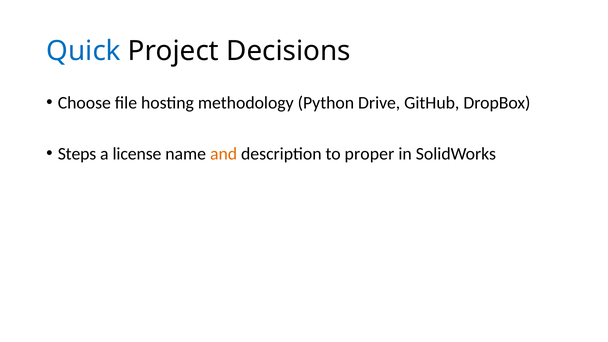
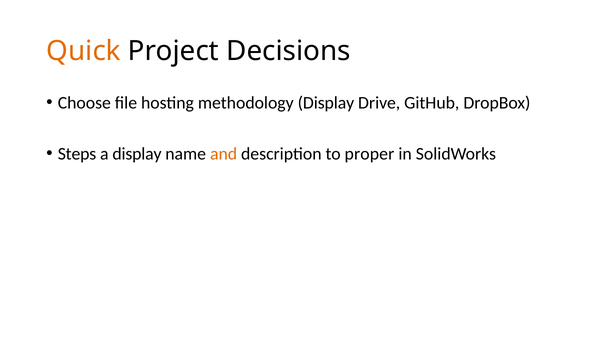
Quick colour: blue -> orange (84, 51)
methodology Python: Python -> Display (326, 103)
a license: license -> display (137, 154)
